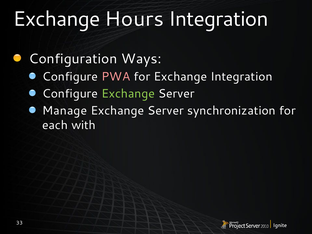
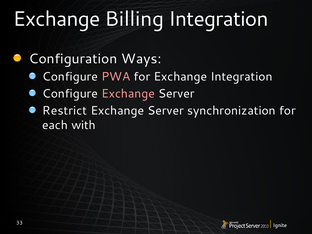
Hours: Hours -> Billing (134, 19)
Exchange colour: light green -> pink (128, 94)
Manage: Manage -> Restrict (65, 111)
